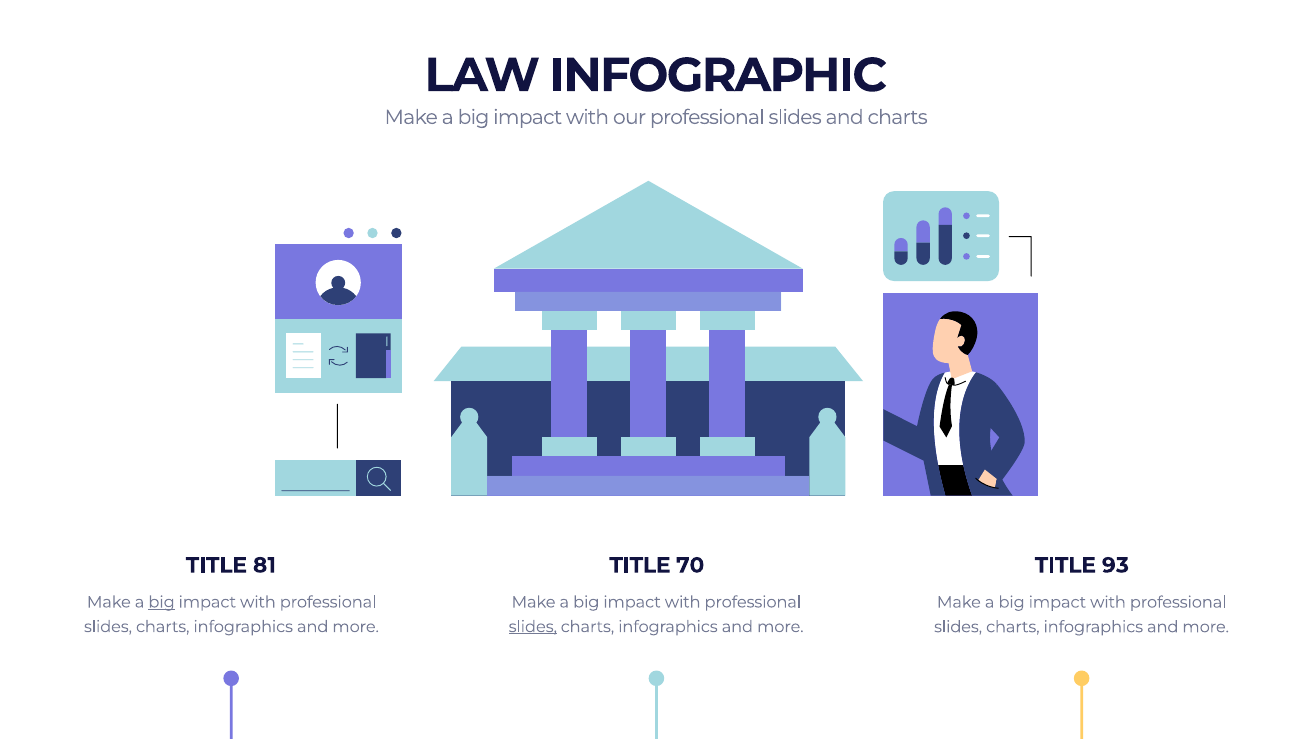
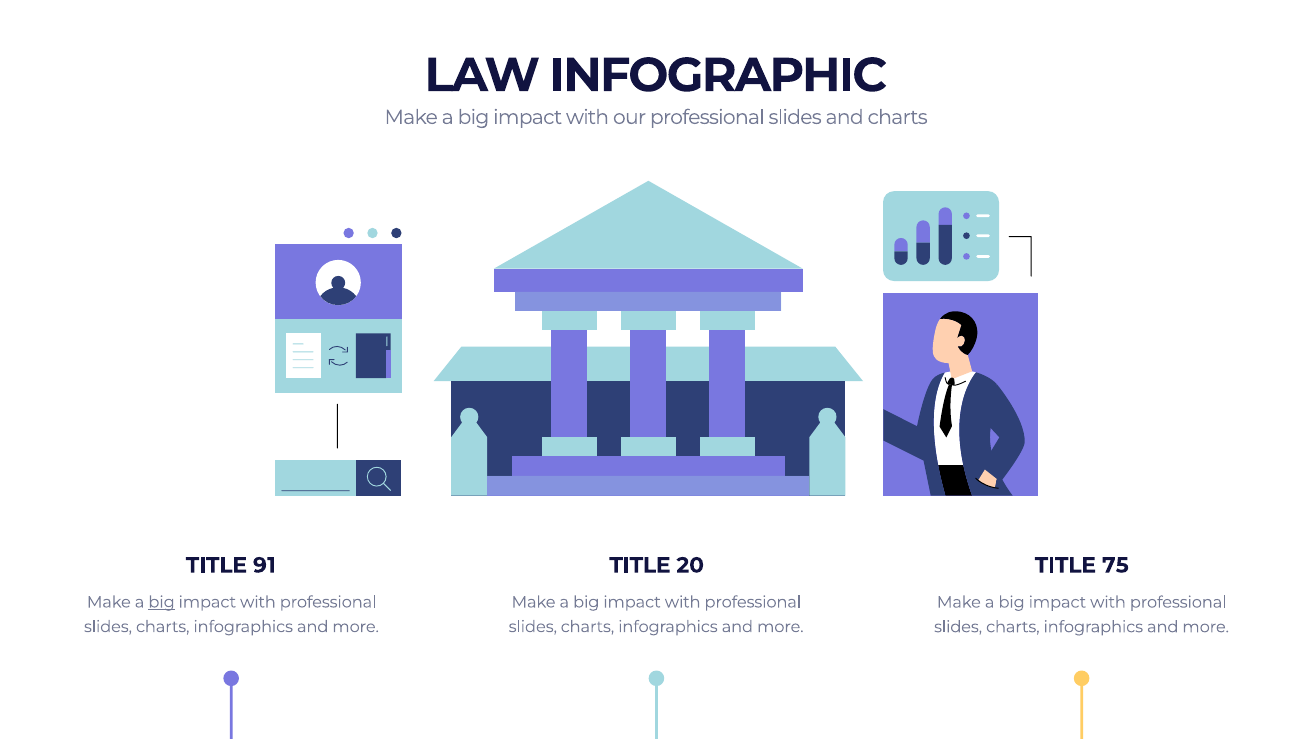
81: 81 -> 91 (264, 565)
70: 70 -> 20 (690, 565)
93: 93 -> 75 (1115, 565)
slides underline: present -> none (533, 627)
